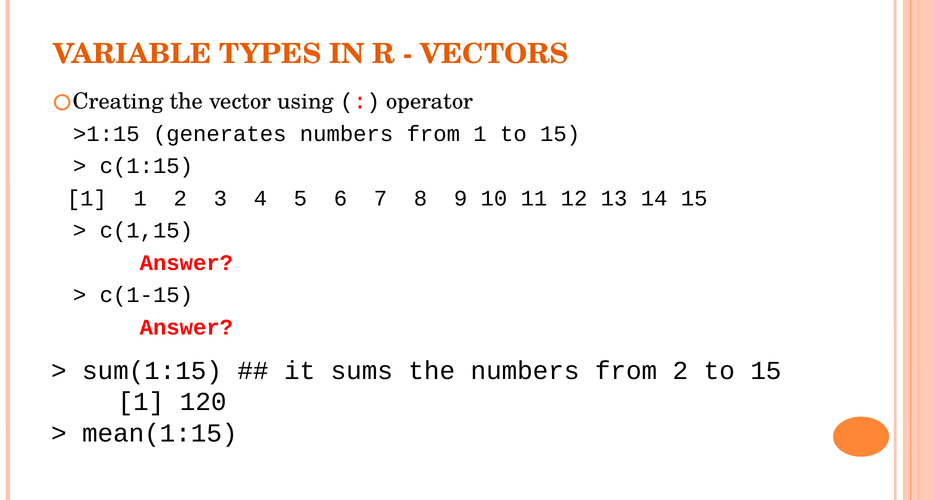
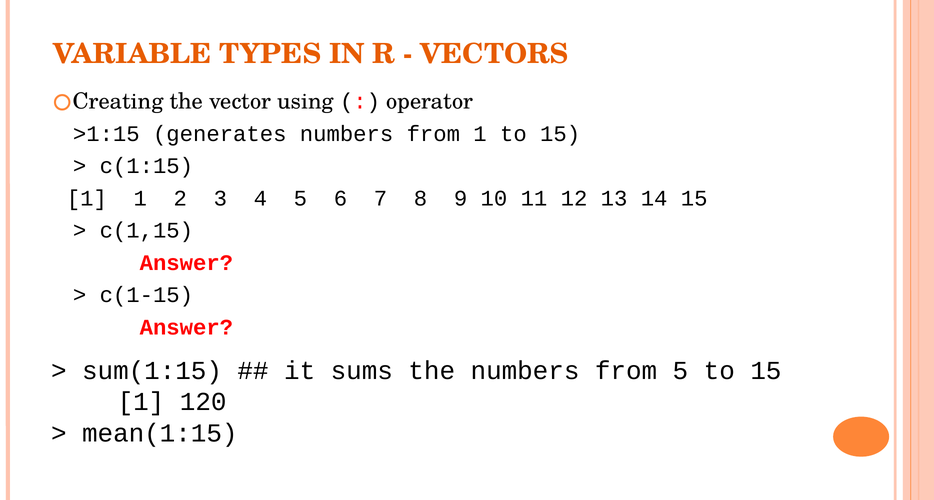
from 2: 2 -> 5 (680, 371)
